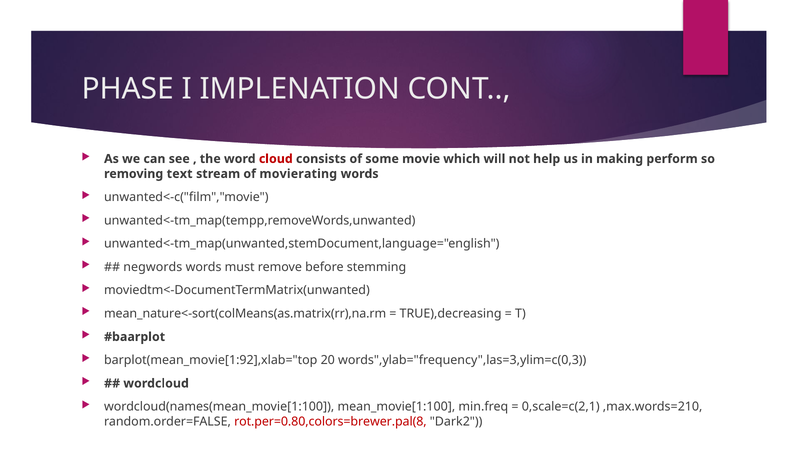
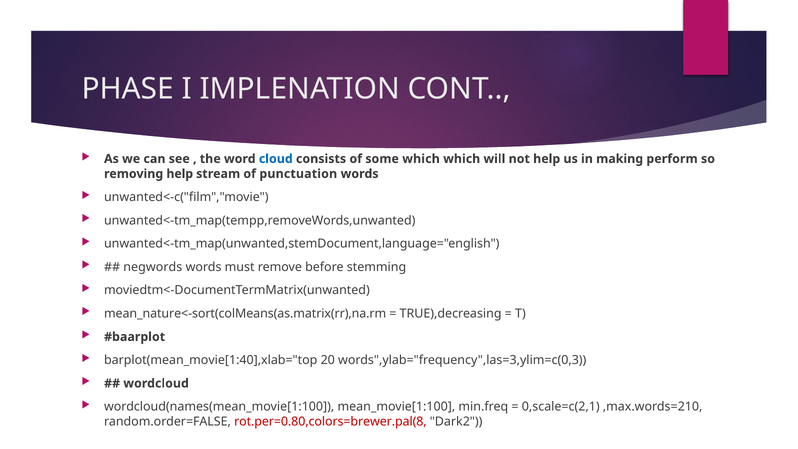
cloud colour: red -> blue (276, 159)
some movie: movie -> which (421, 159)
removing text: text -> help (180, 174)
movierating: movierating -> punctuation (298, 174)
barplot(mean_movie[1:92],xlab="top: barplot(mean_movie[1:92],xlab="top -> barplot(mean_movie[1:40],xlab="top (211, 360)
